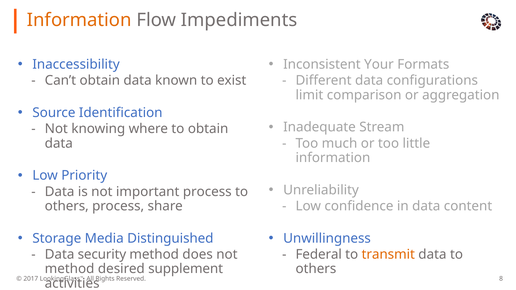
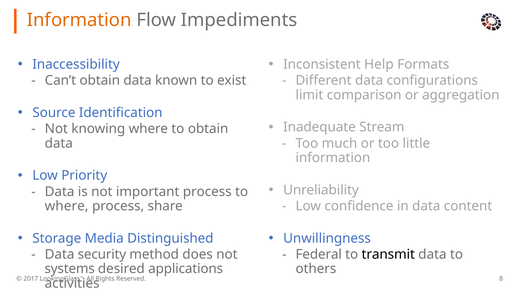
Your: Your -> Help (379, 64)
others: others -> where (67, 206)
transmit colour: orange -> black (388, 255)
method: method -> systems (70, 269)
supplement: supplement -> applications (186, 269)
